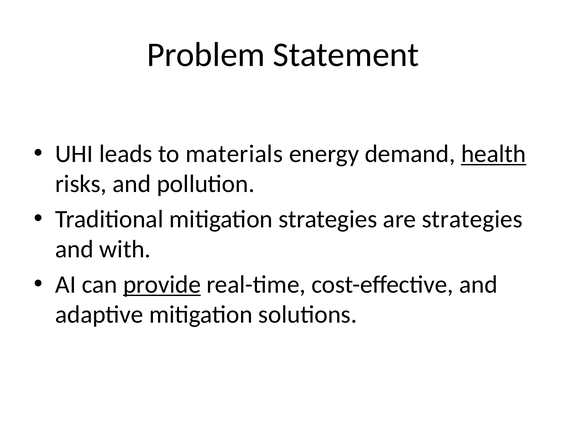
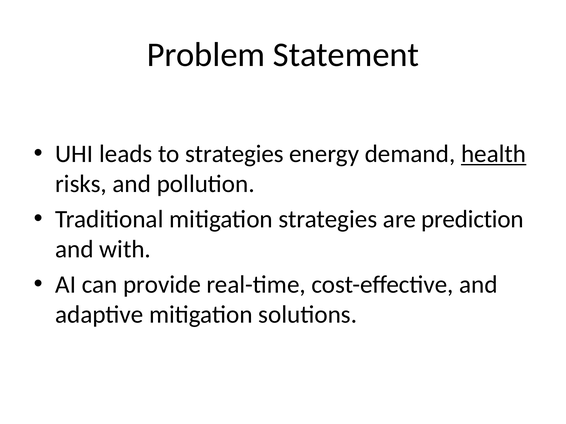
to materials: materials -> strategies (234, 154)
are strategies: strategies -> prediction (472, 219)
provide underline: present -> none (162, 285)
